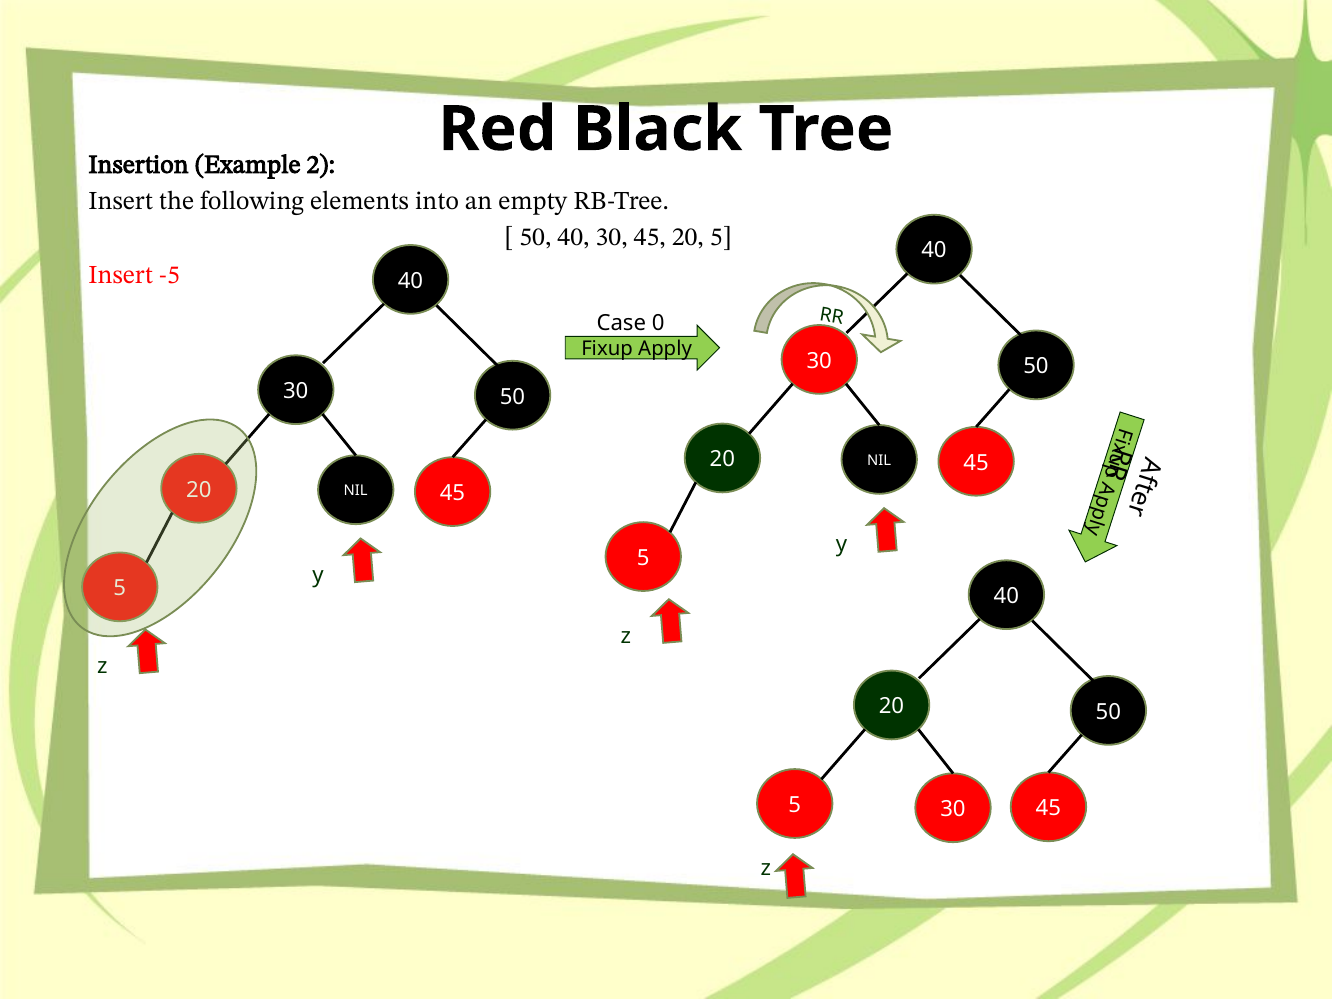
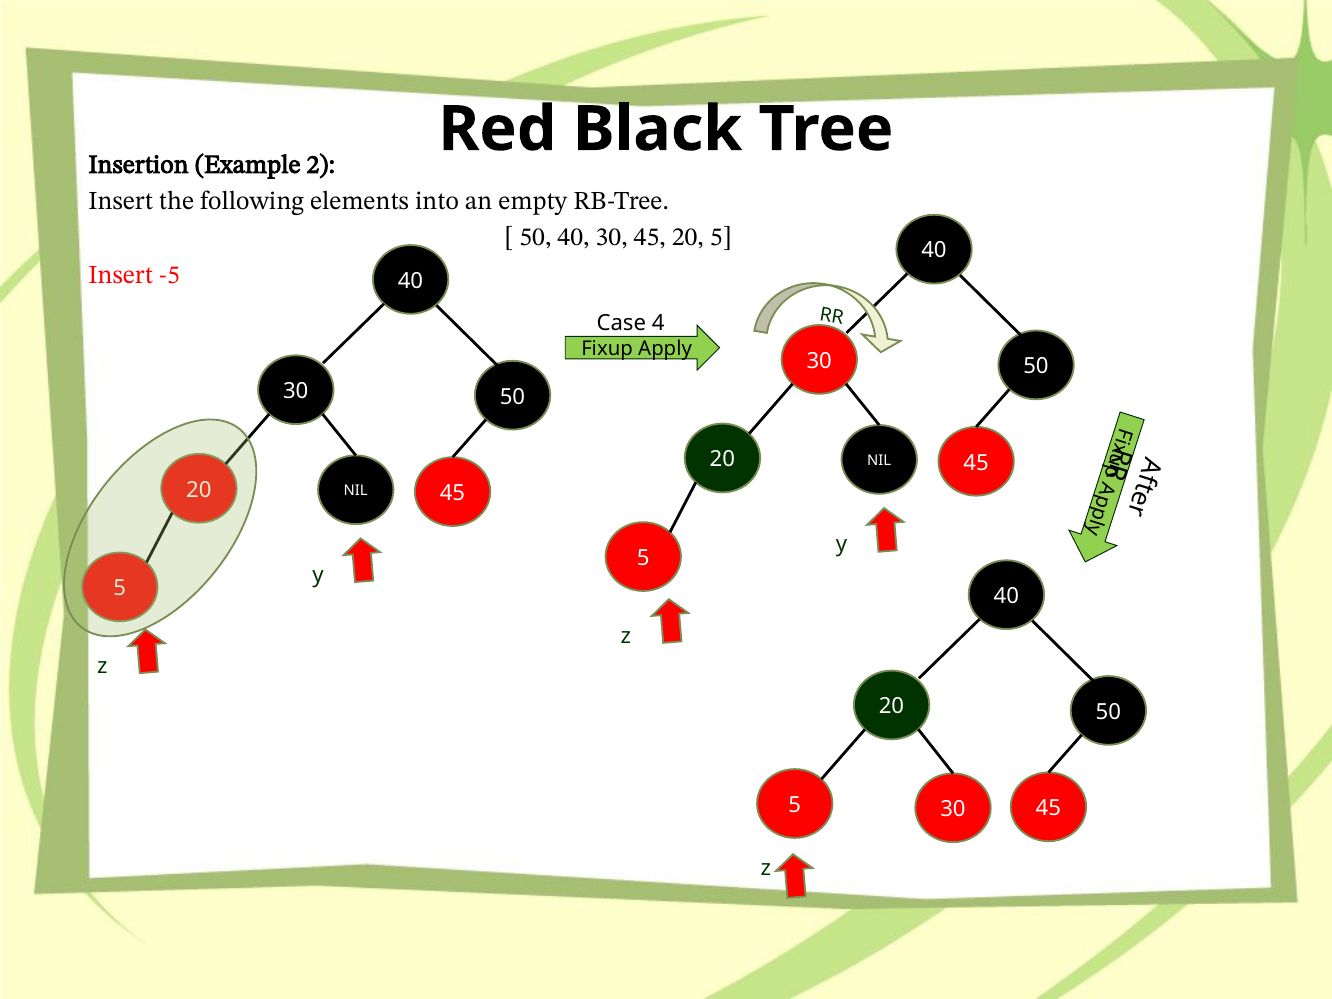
0: 0 -> 4 (658, 323)
